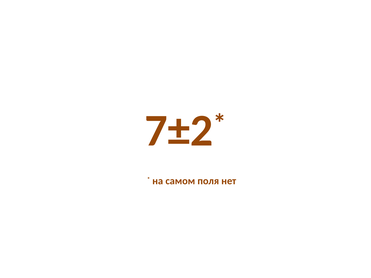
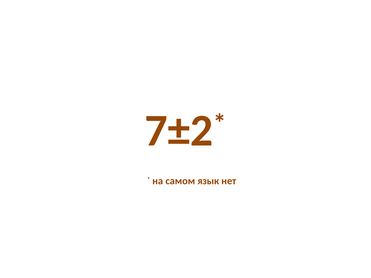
поля: поля -> язык (208, 181)
